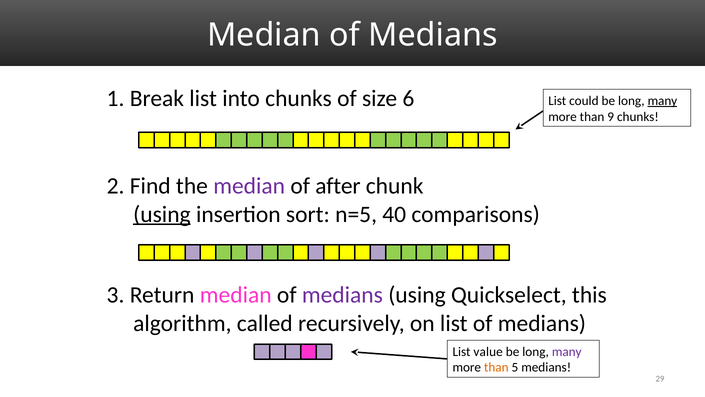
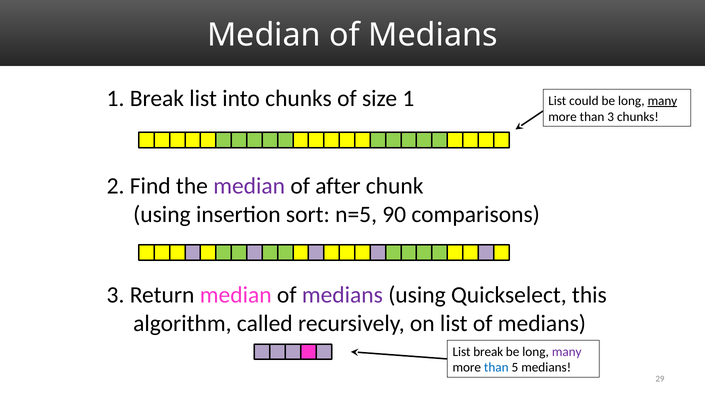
size 6: 6 -> 1 (408, 99)
than 9: 9 -> 3 (611, 117)
using underline: present -> none (162, 214)
40: 40 -> 90 (394, 214)
List value: value -> break (488, 351)
than colour: orange -> blue (496, 367)
